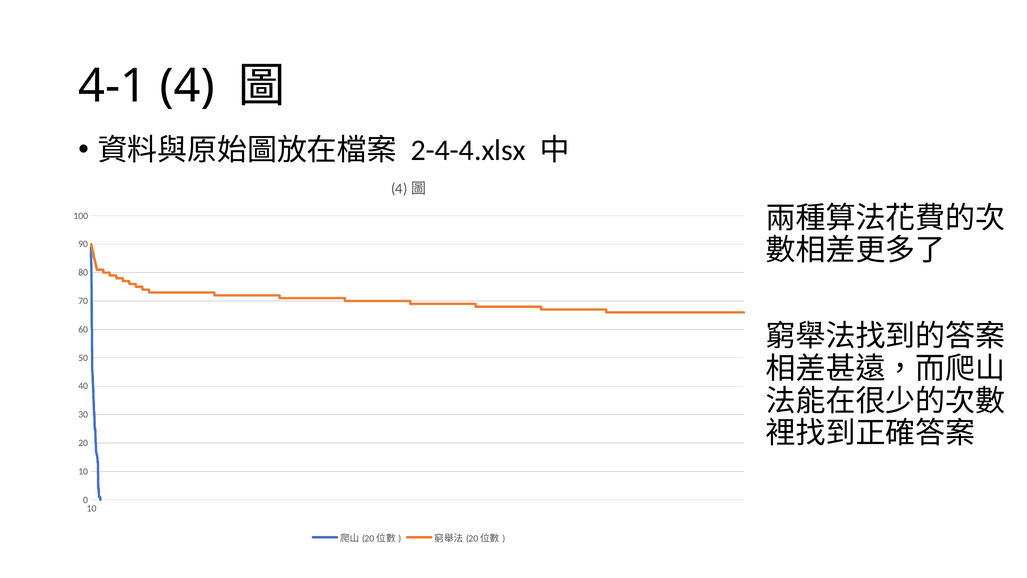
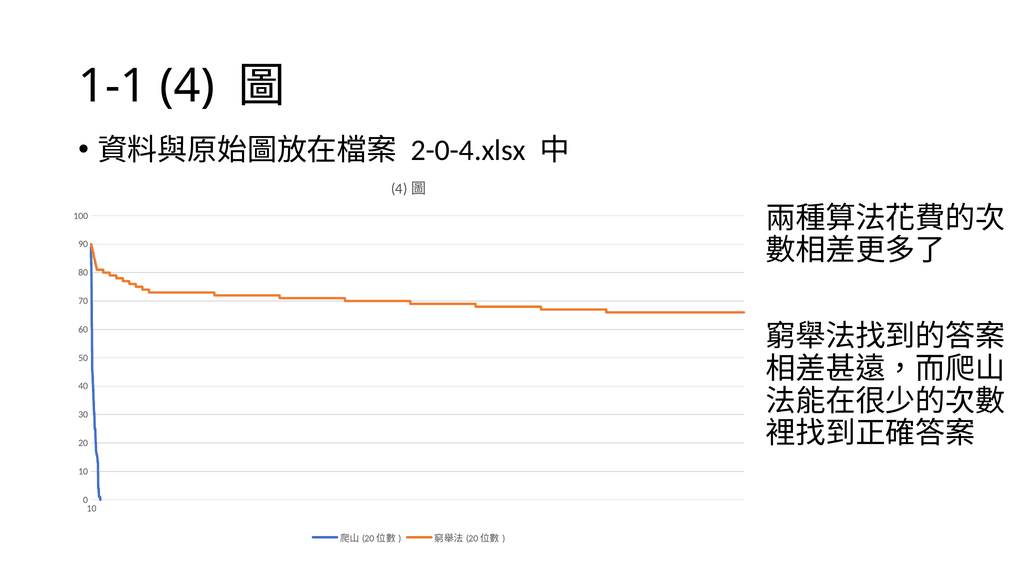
4-1: 4-1 -> 1-1 (113, 86)
2-4-4.xlsx: 2-4-4.xlsx -> 2-0-4.xlsx (468, 150)
